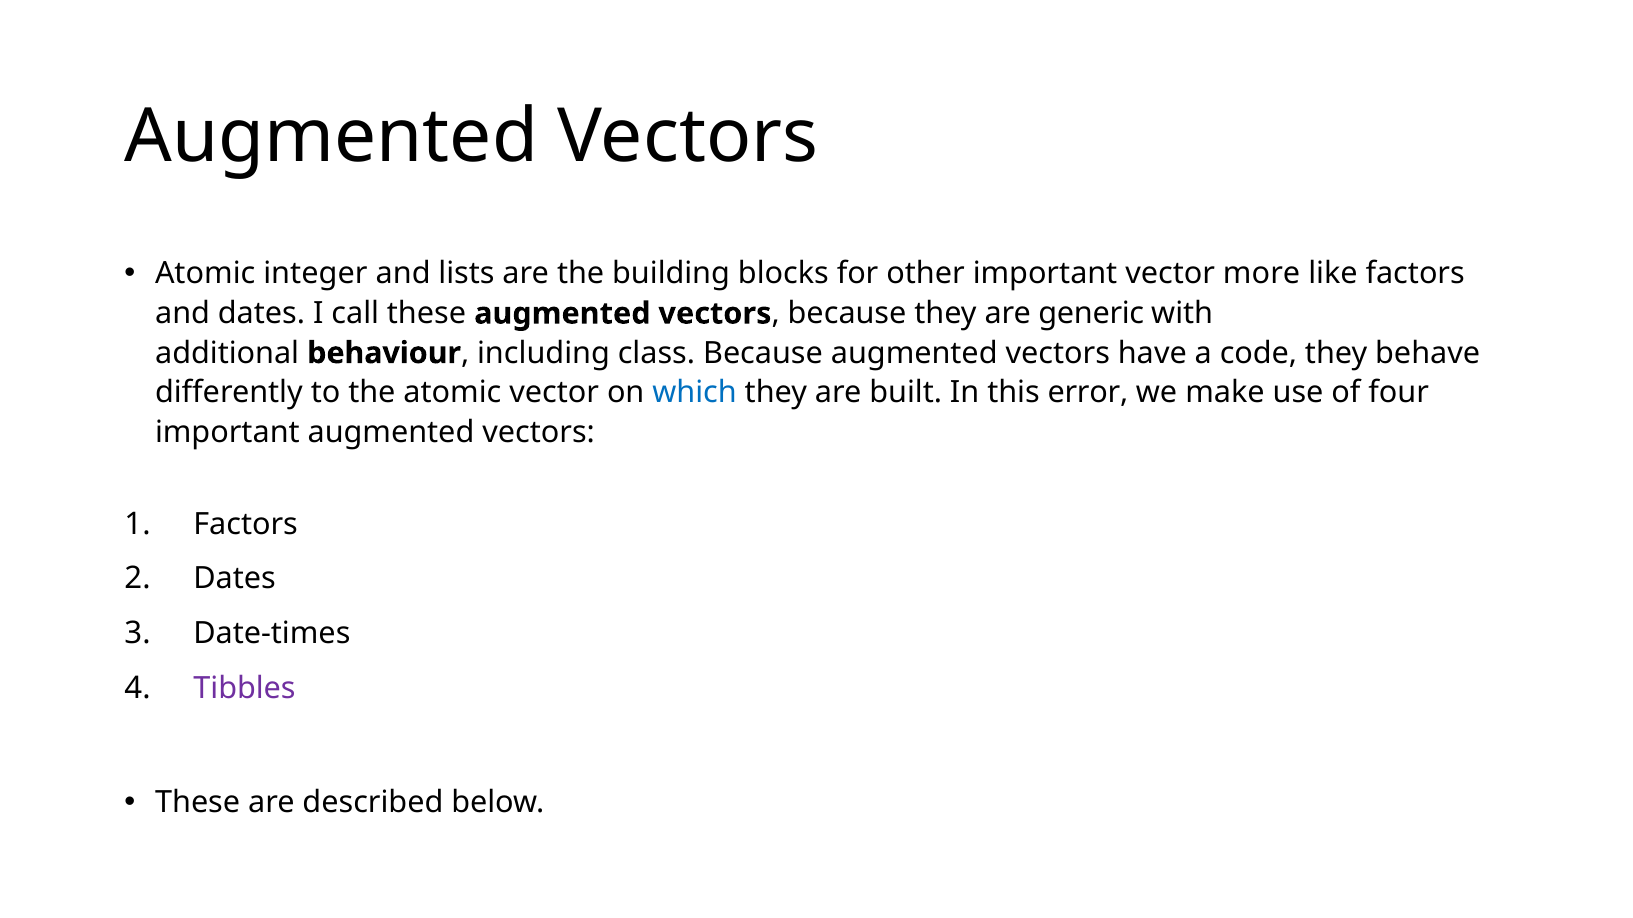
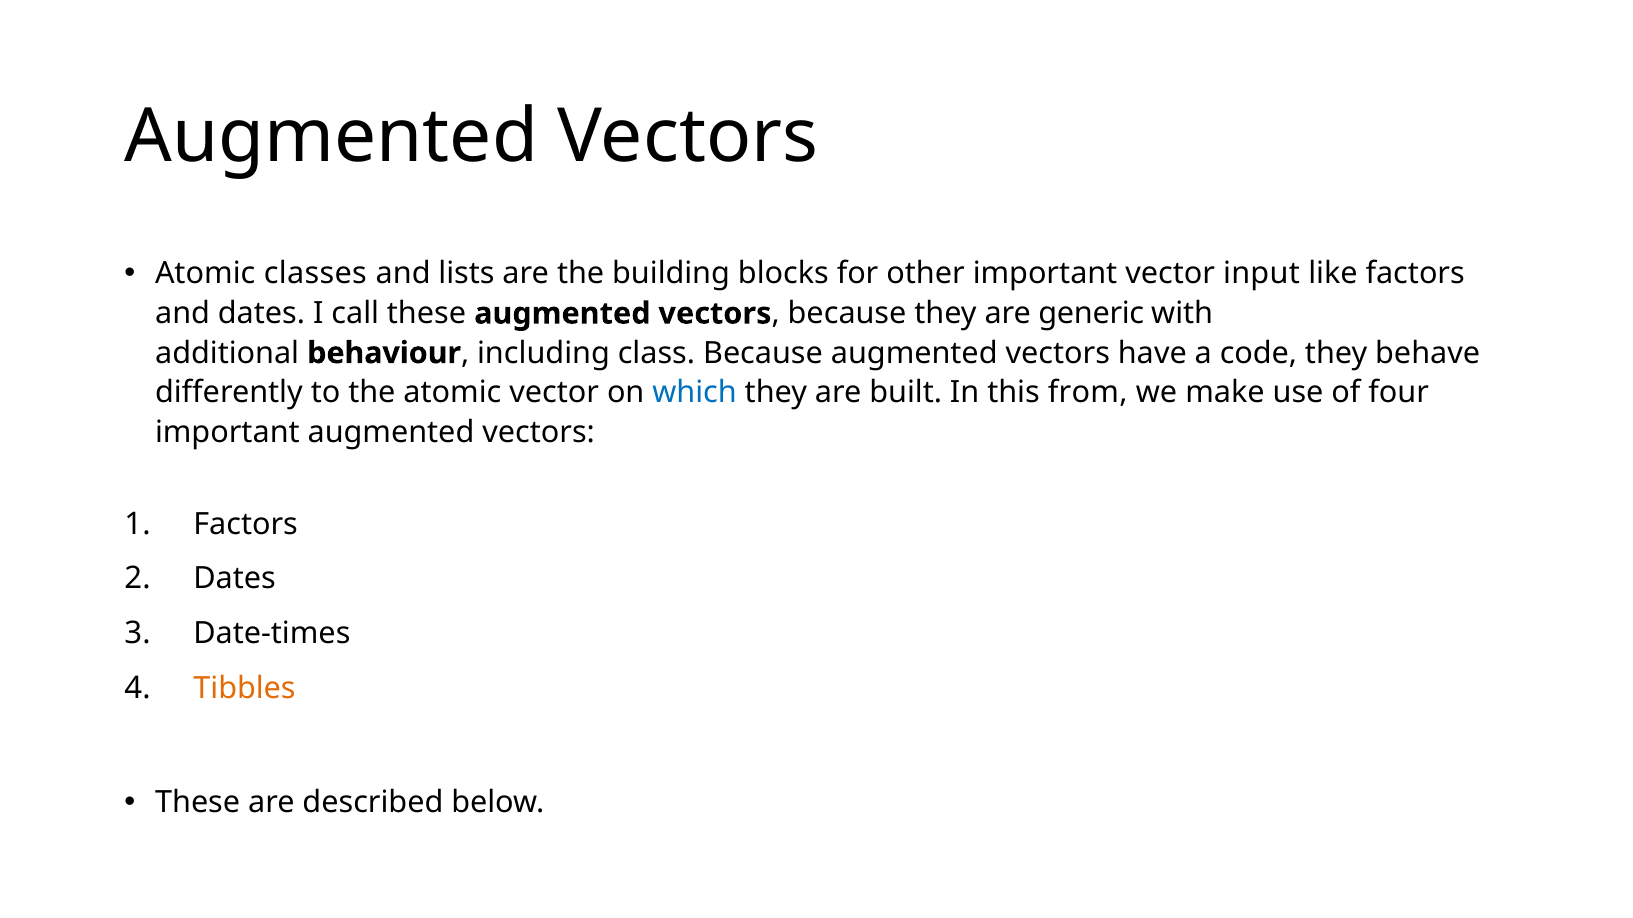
integer: integer -> classes (315, 274)
more: more -> input (1261, 274)
error: error -> from (1088, 393)
Tibbles colour: purple -> orange (245, 689)
